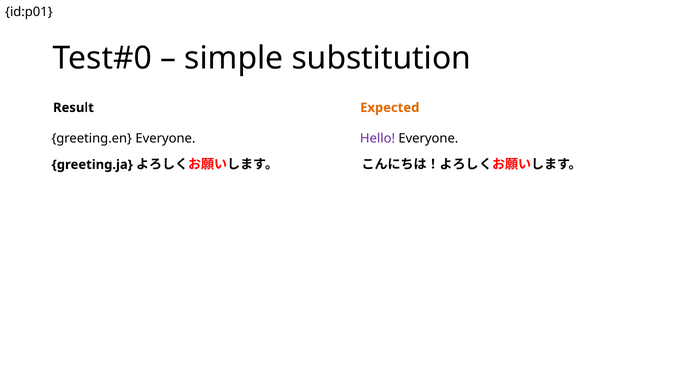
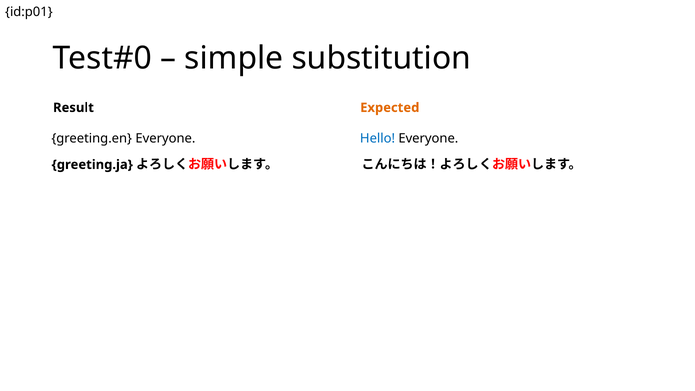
Hello colour: purple -> blue (378, 138)
